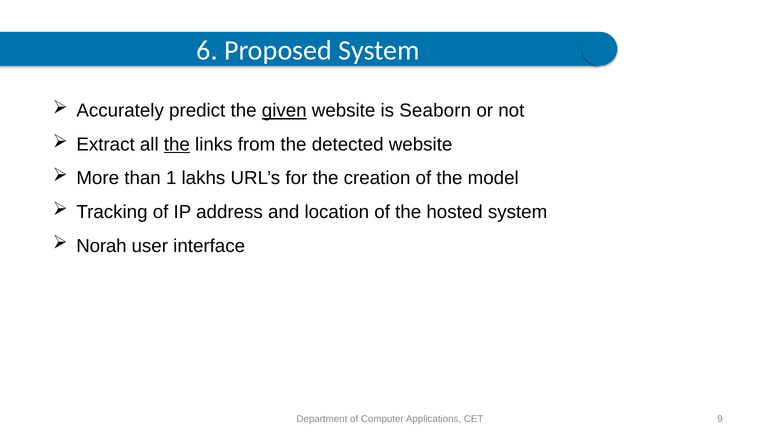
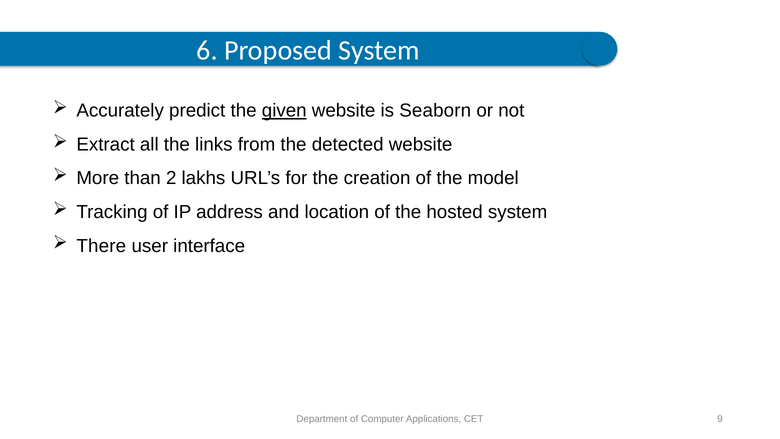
the underline: present -> none (177, 144)
1: 1 -> 2 (171, 178)
Norah: Norah -> There (101, 246)
